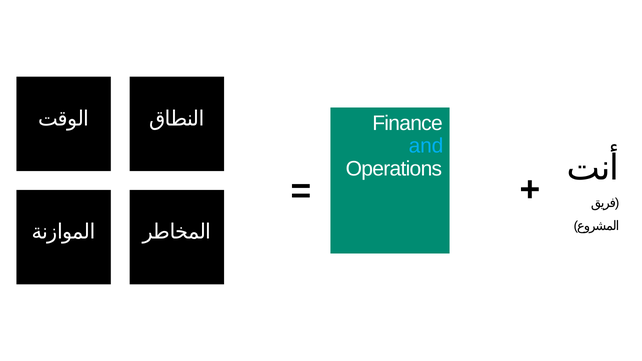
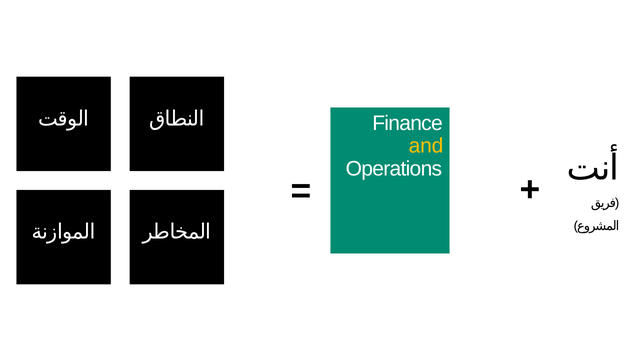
and colour: light blue -> yellow (426, 146)
